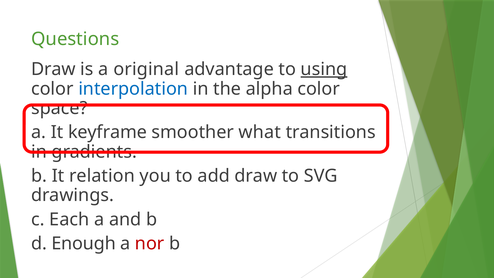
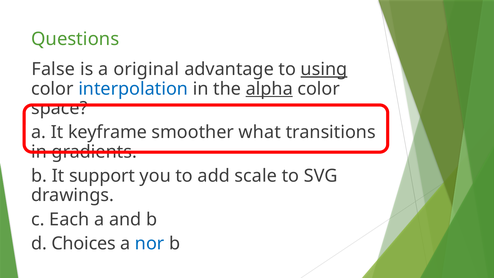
Draw: Draw -> False (53, 69)
alpha underline: none -> present (269, 89)
relation: relation -> support (102, 176)
add draw: draw -> scale (256, 176)
Enough: Enough -> Choices (84, 243)
nor colour: red -> blue (150, 243)
